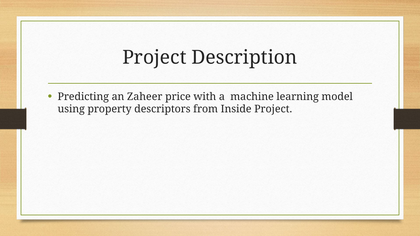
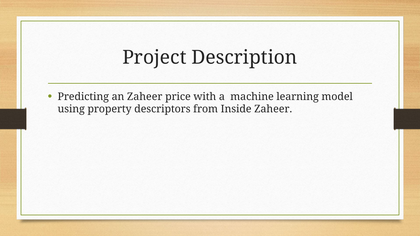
Inside Project: Project -> Zaheer (273, 109)
